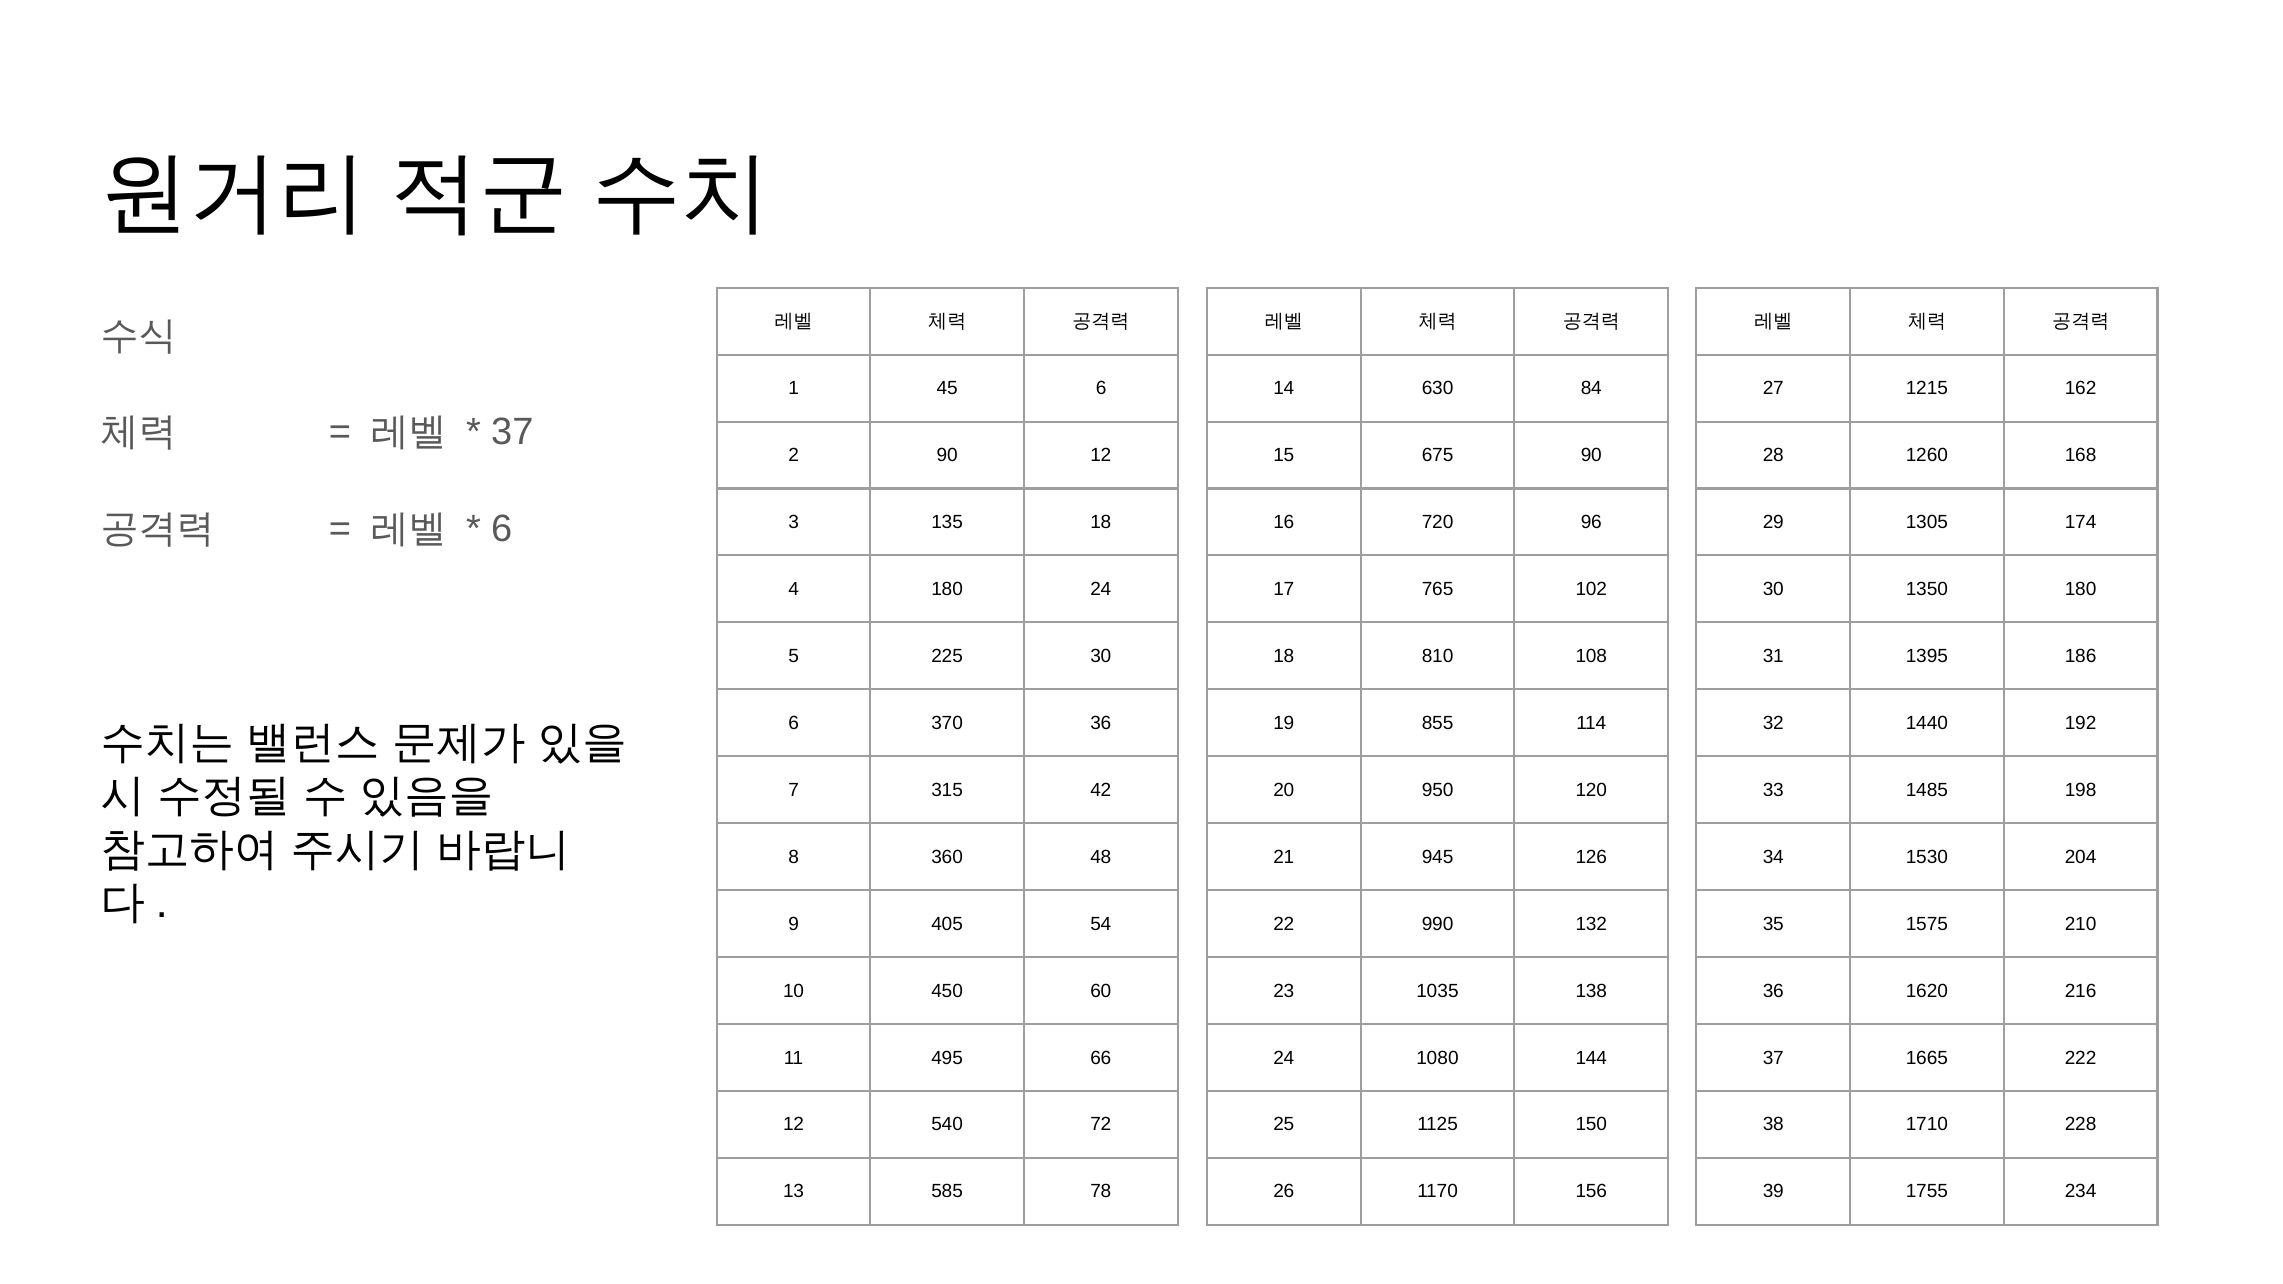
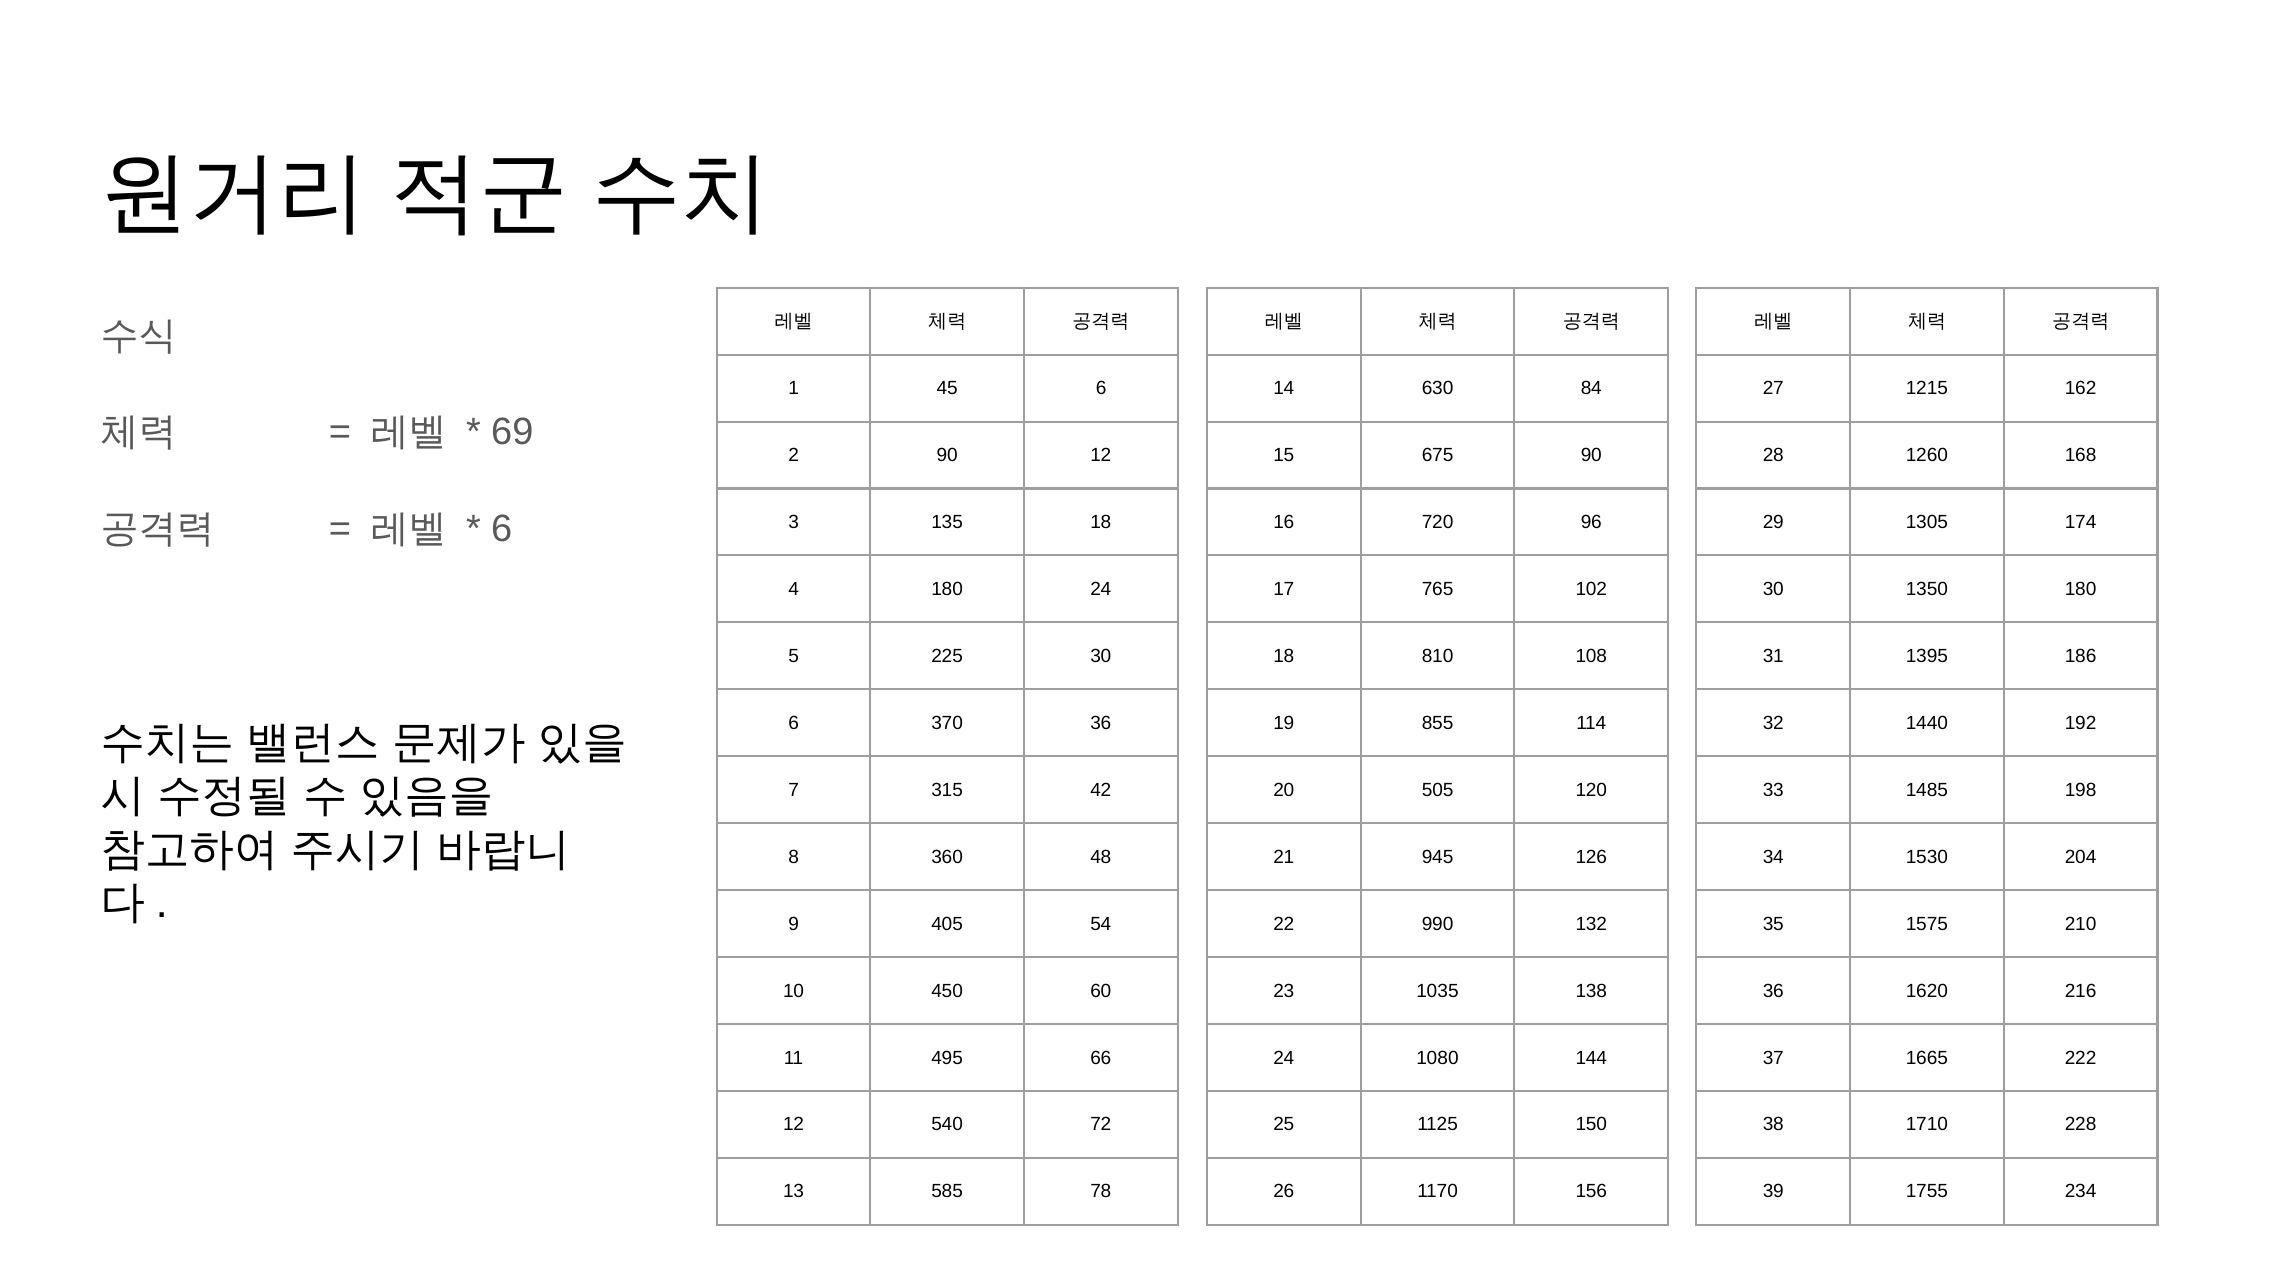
37: 37 -> 69 (512, 432)
950: 950 -> 505 (1438, 790)
